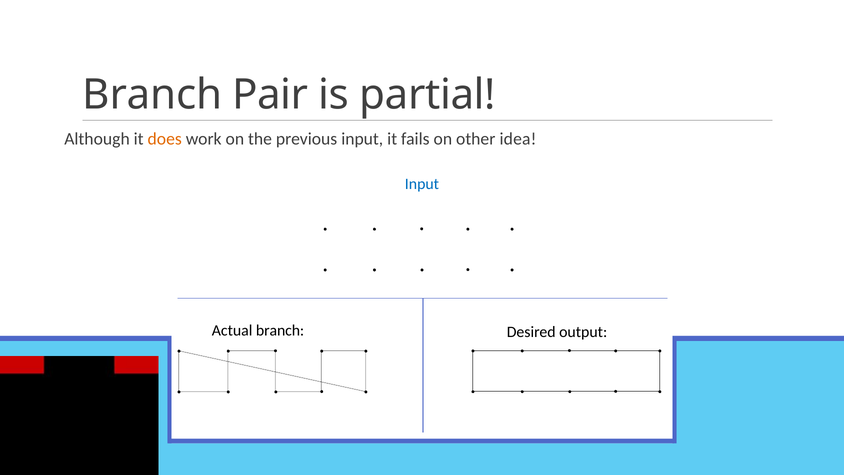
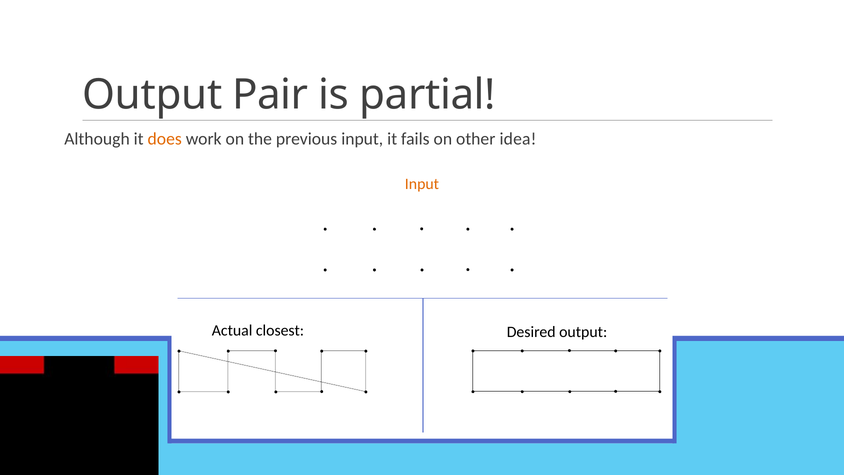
Branch: Branch -> Output (152, 95)
Input colour: blue -> orange (422, 184)
Actual branch: branch -> closest (280, 330)
